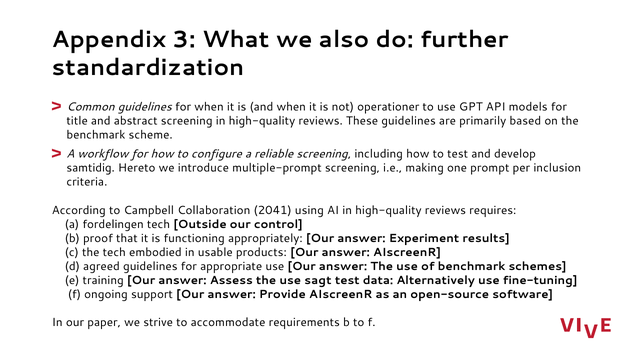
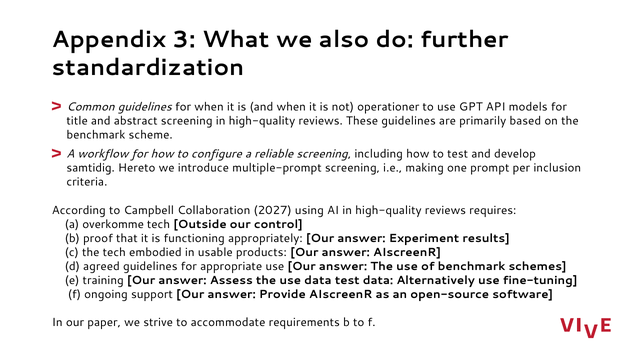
2041: 2041 -> 2027 (273, 210)
fordelingen: fordelingen -> overkomme (113, 224)
use sagt: sagt -> data (318, 280)
